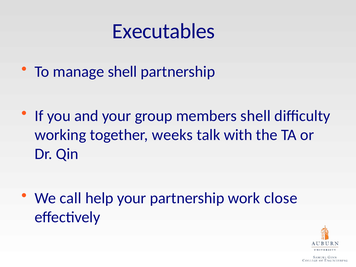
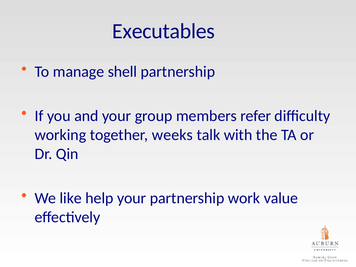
members shell: shell -> refer (256, 116)
call: call -> like (71, 198)
close: close -> value (281, 198)
